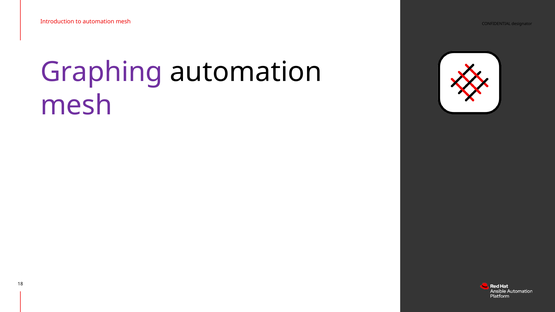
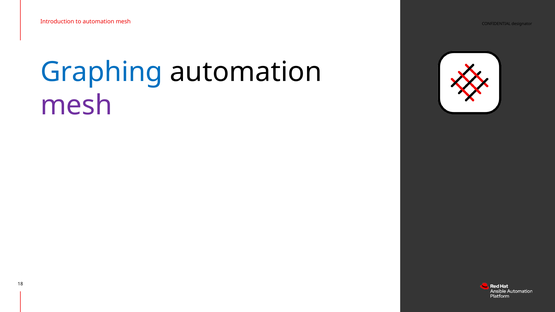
Graphing colour: purple -> blue (102, 72)
